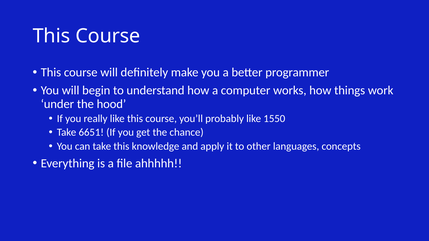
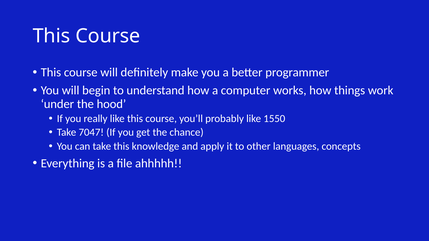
6651: 6651 -> 7047 (91, 133)
